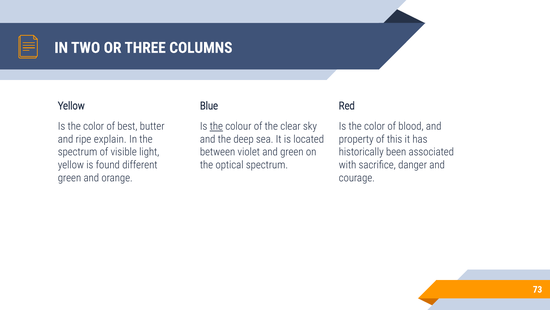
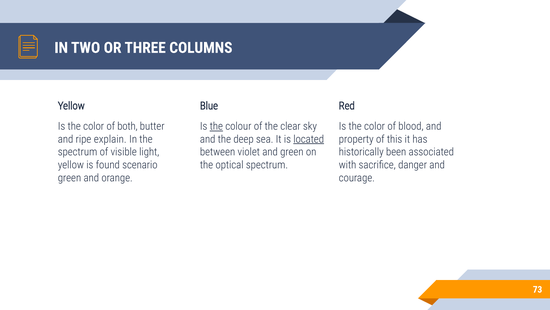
best: best -> both (127, 126)
located underline: none -> present (309, 139)
different: different -> scenario (140, 165)
